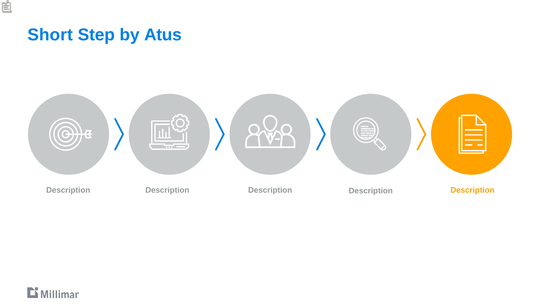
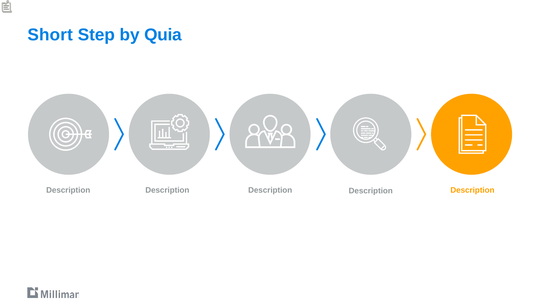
Atus: Atus -> Quia (163, 35)
